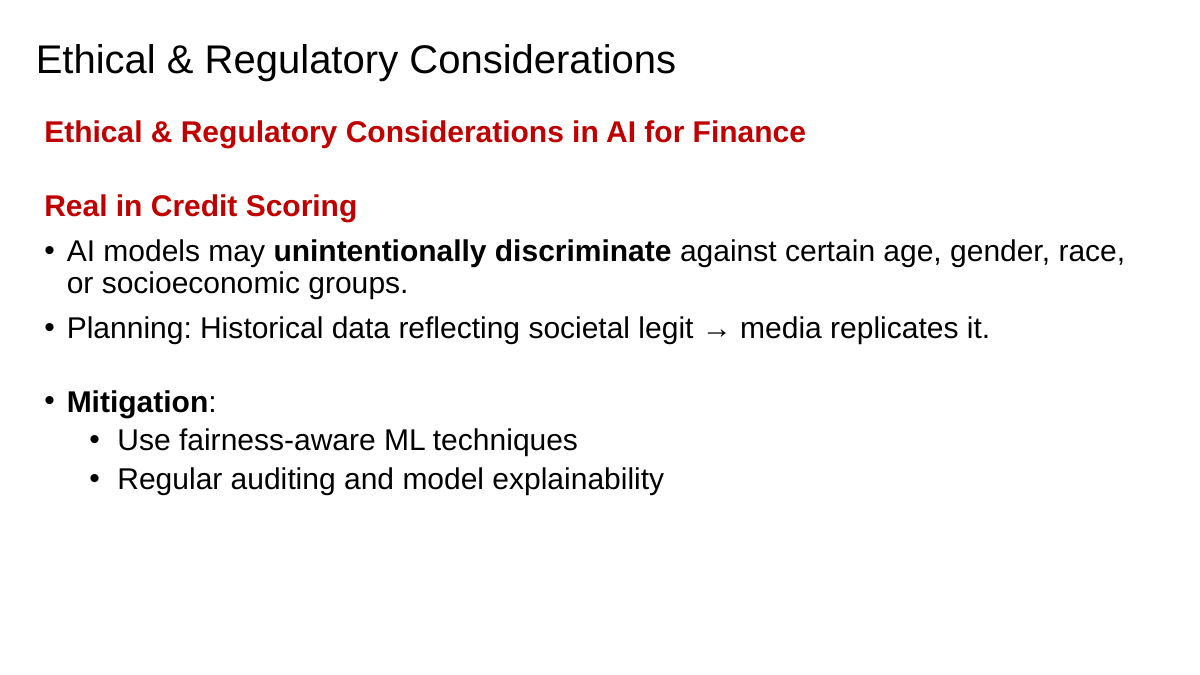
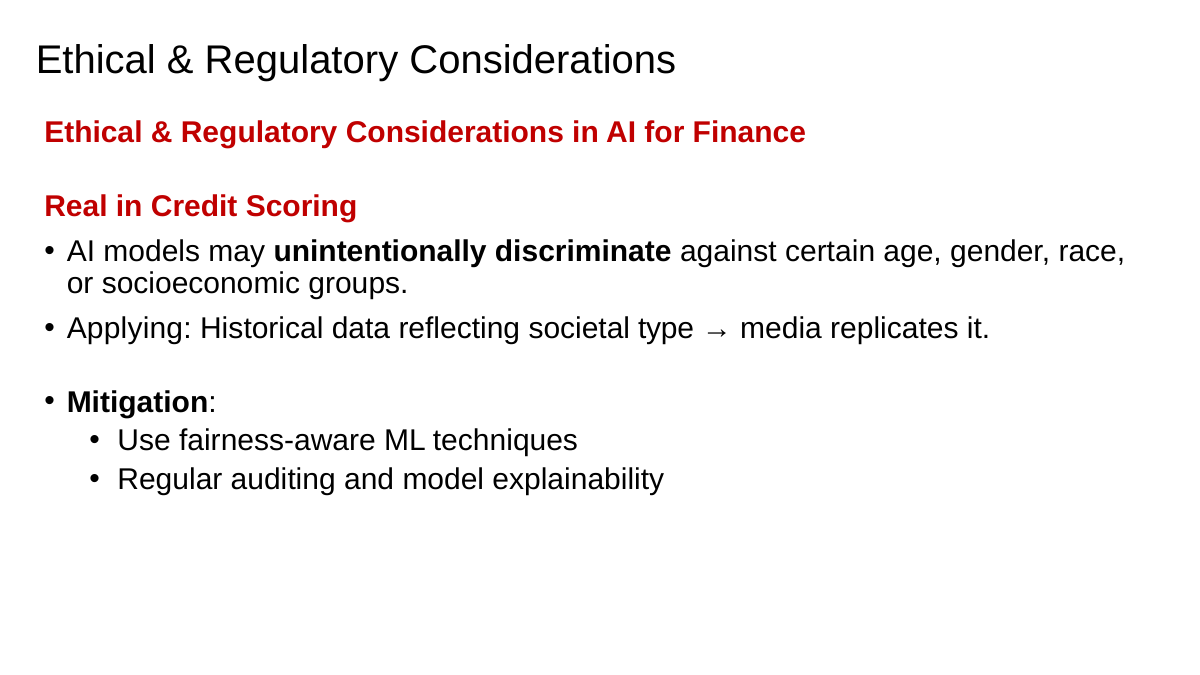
Planning: Planning -> Applying (129, 329)
legit: legit -> type (666, 329)
